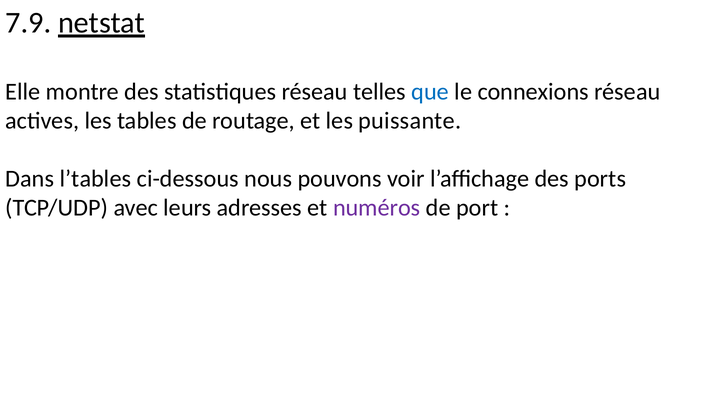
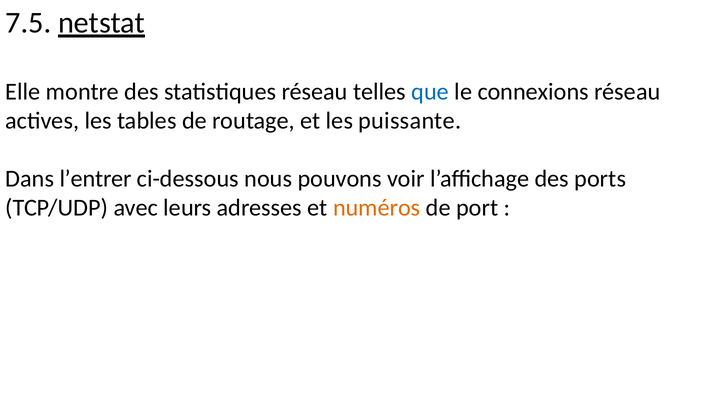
7.9: 7.9 -> 7.5 (28, 23)
l’tables: l’tables -> l’entrer (96, 179)
numéros colour: purple -> orange (377, 208)
